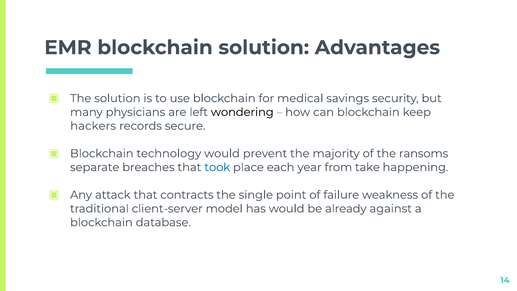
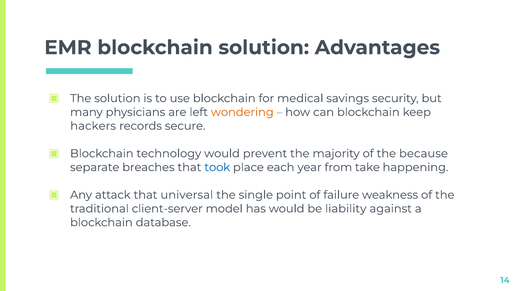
wondering colour: black -> orange (242, 112)
ransoms: ransoms -> because (423, 153)
contracts: contracts -> universal (187, 195)
already: already -> liability (346, 209)
